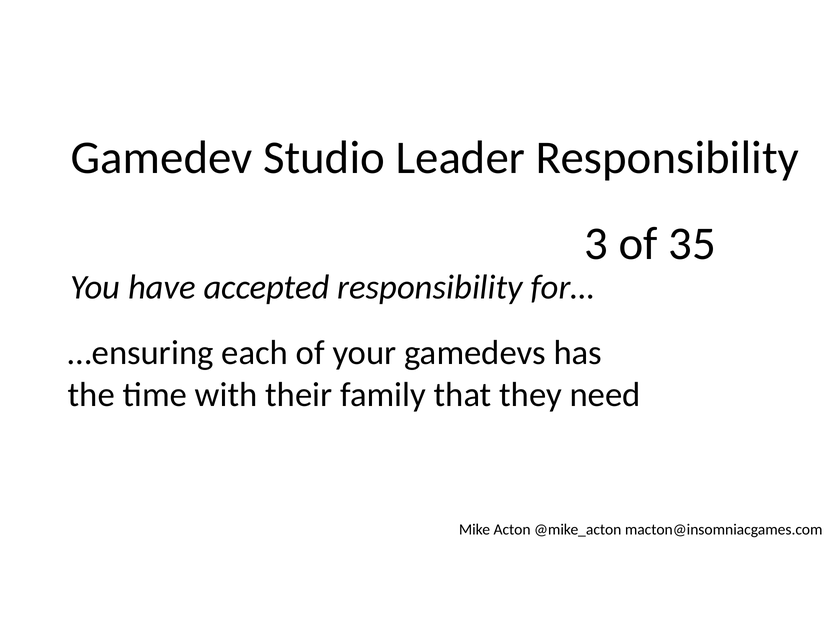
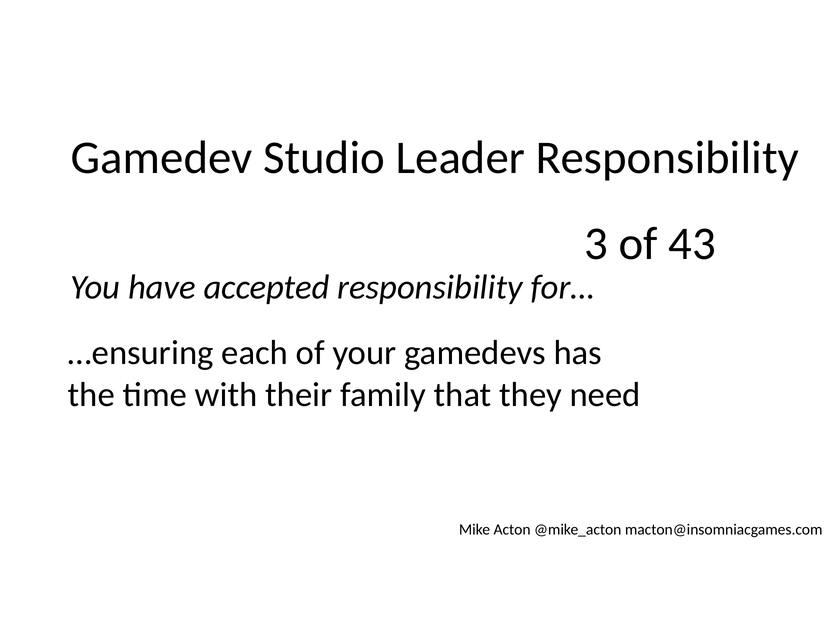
35: 35 -> 43 (692, 244)
